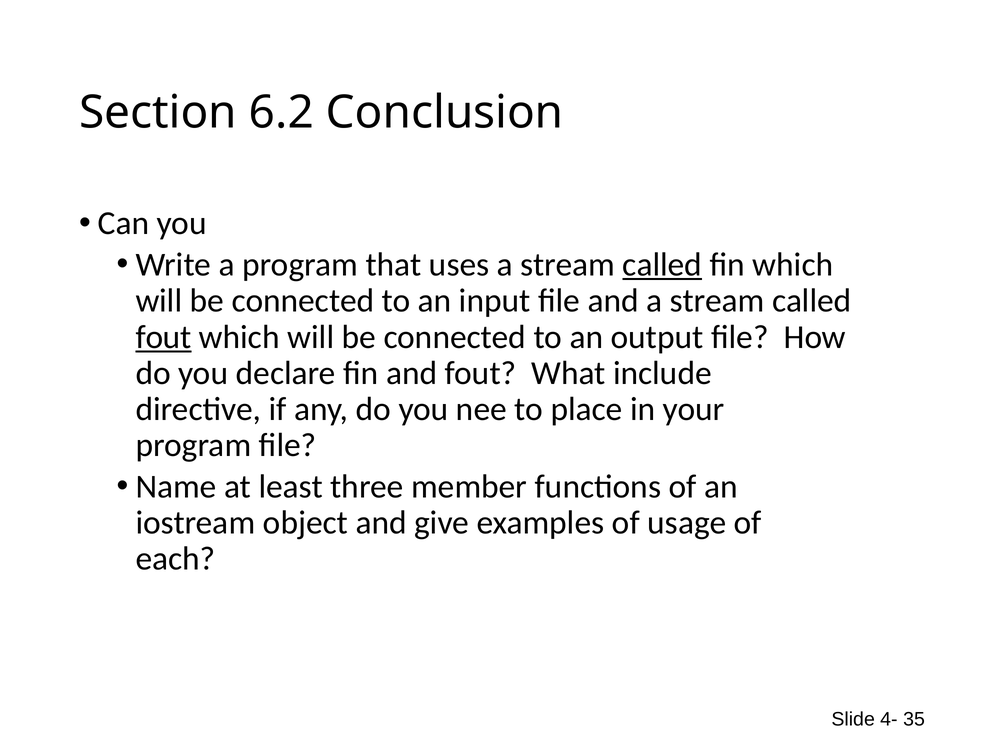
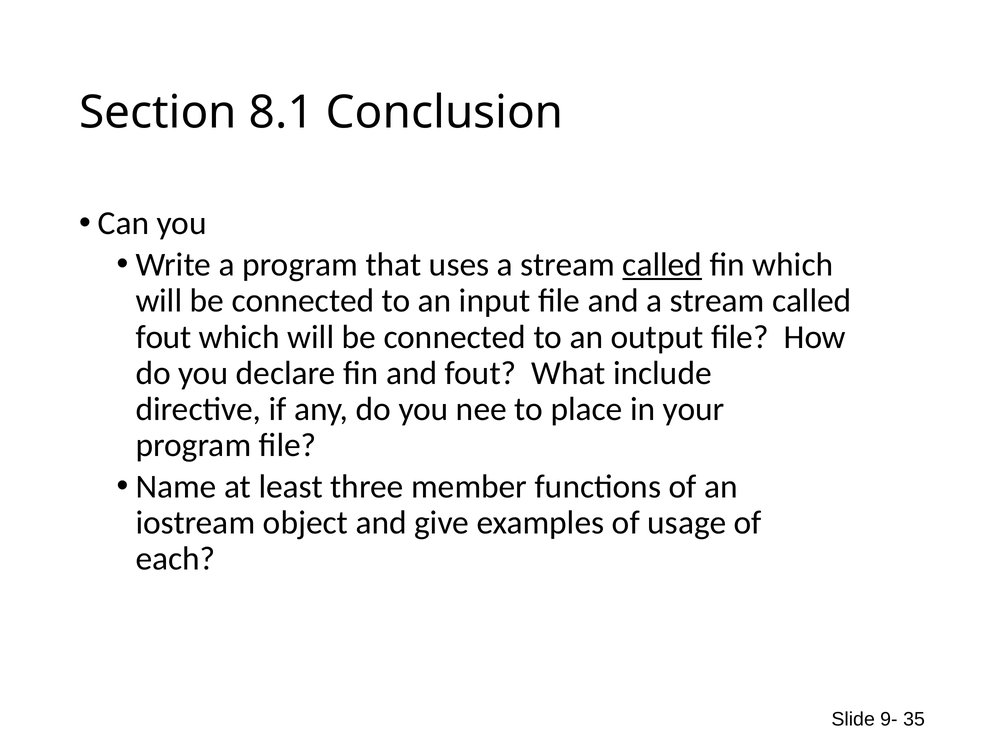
6.2: 6.2 -> 8.1 (281, 113)
fout underline: present -> none (164, 337)
4-: 4- -> 9- (889, 719)
